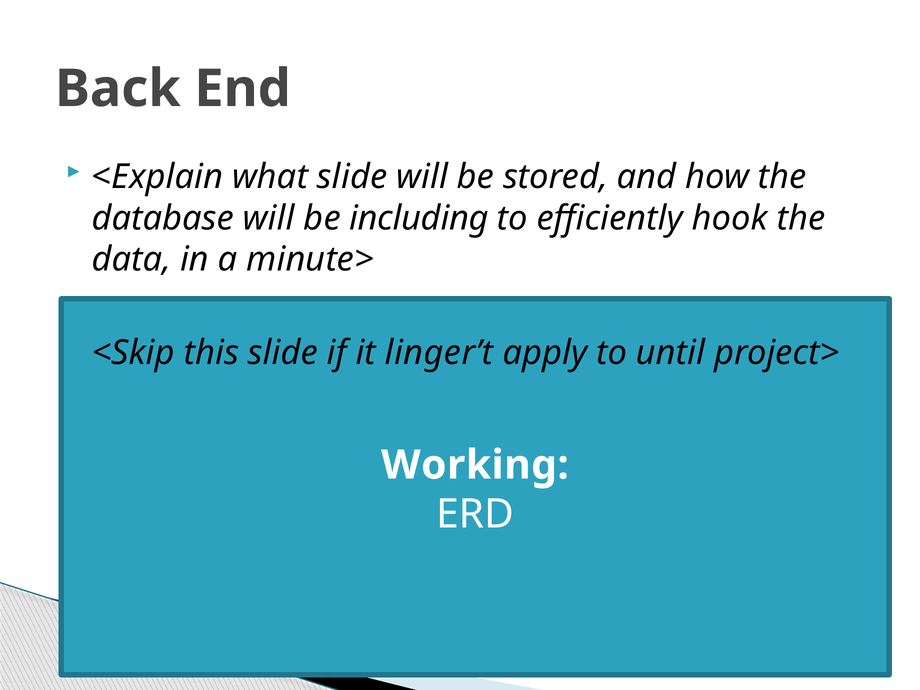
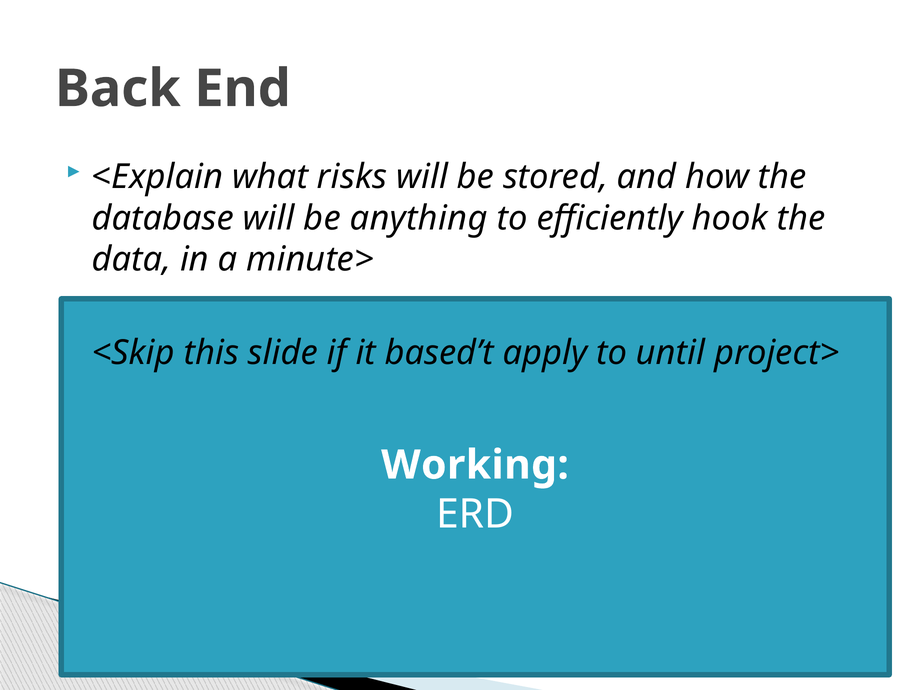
what slide: slide -> risks (352, 177)
including: including -> anything (419, 218)
linger’t: linger’t -> based’t (439, 353)
